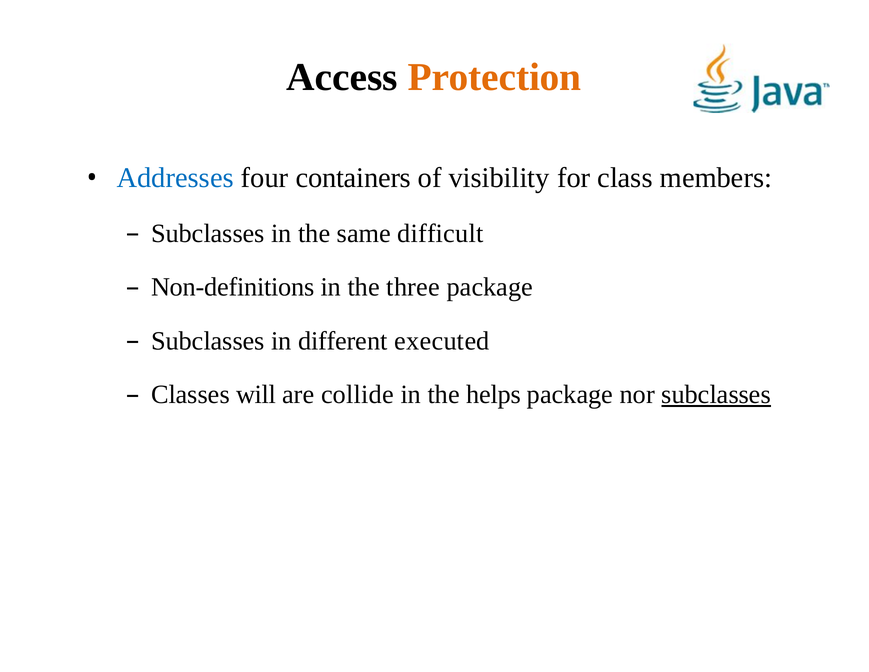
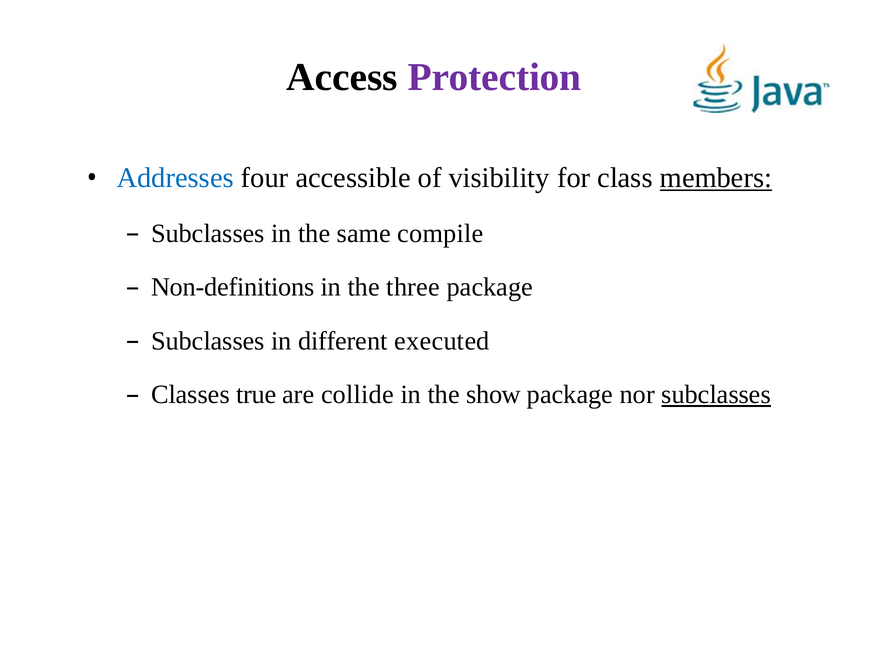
Protection colour: orange -> purple (494, 77)
containers: containers -> accessible (353, 178)
members underline: none -> present (716, 178)
difficult: difficult -> compile (440, 233)
will: will -> true (256, 394)
helps: helps -> show (494, 394)
